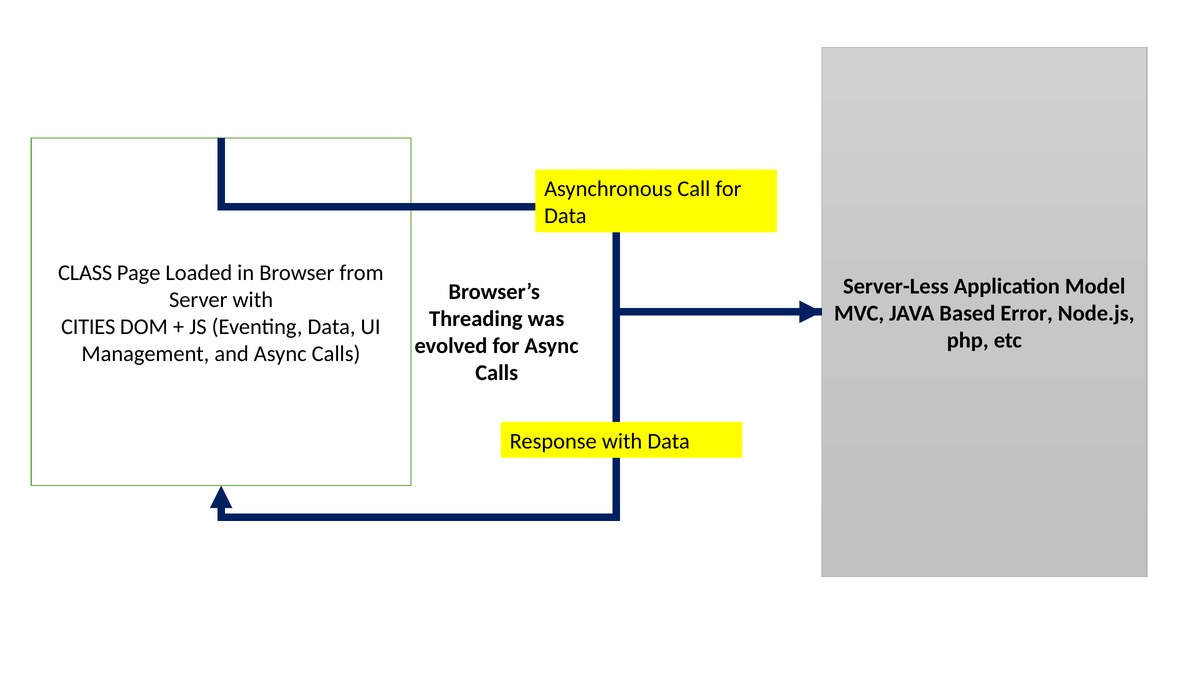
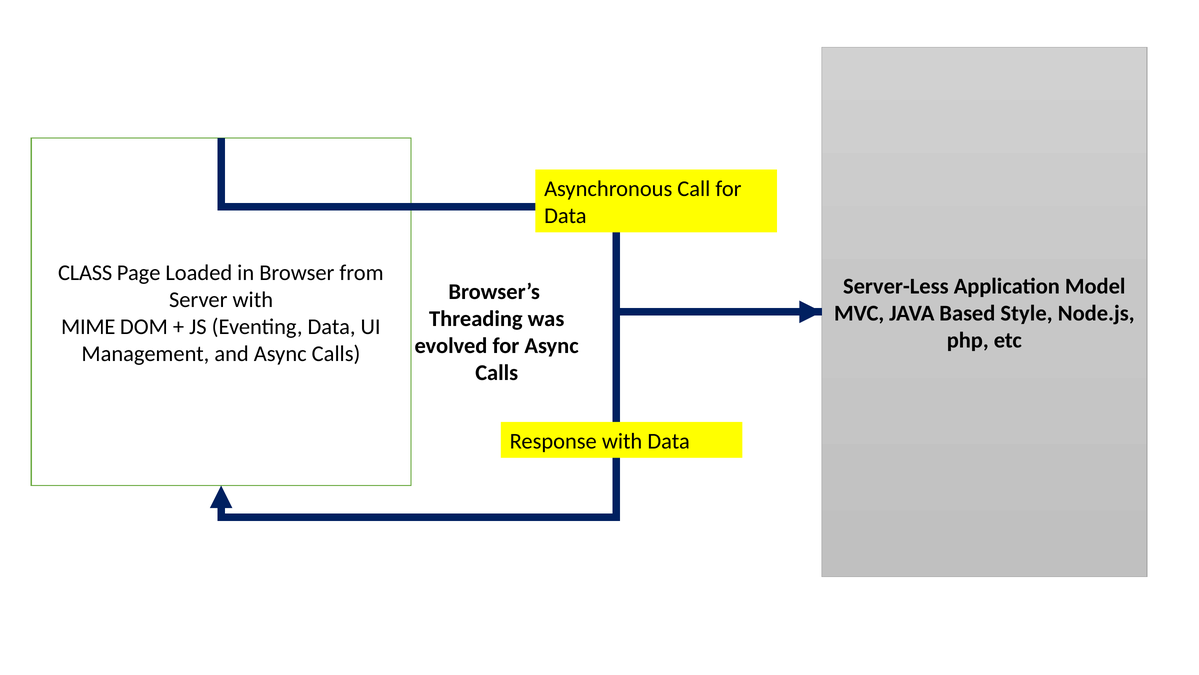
Error: Error -> Style (1027, 313)
CITIES: CITIES -> MIME (88, 327)
